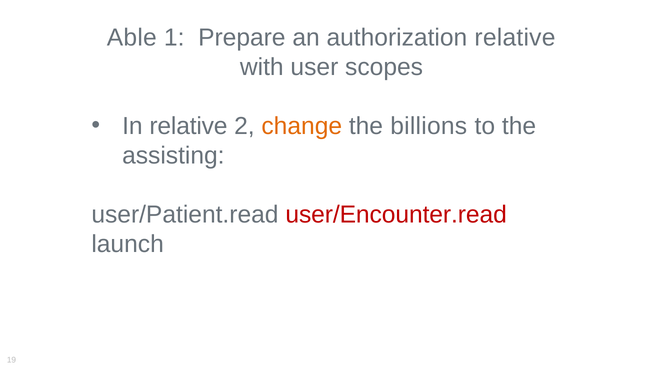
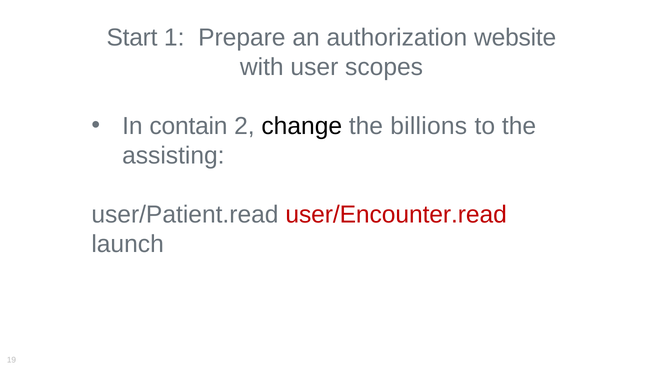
Able: Able -> Start (132, 38)
authorization relative: relative -> website (515, 38)
In relative: relative -> contain (188, 126)
change colour: orange -> black (302, 126)
